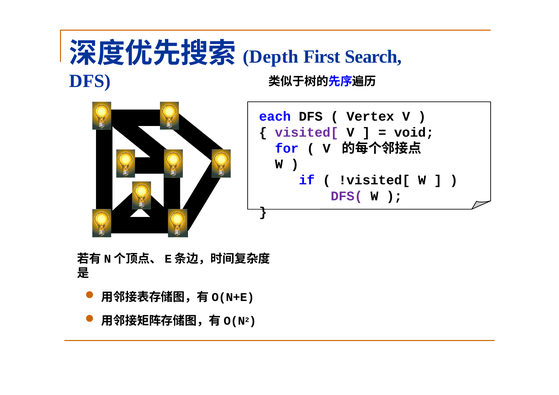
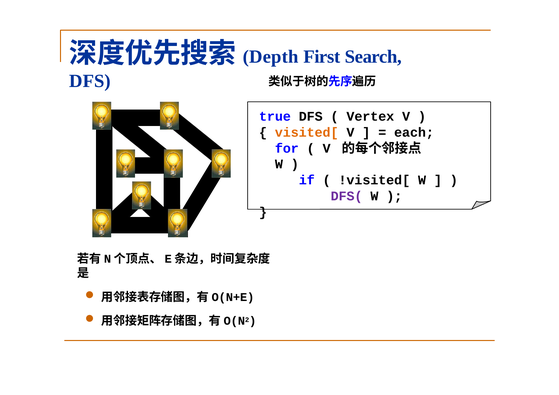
each: each -> true (275, 117)
visited[ colour: purple -> orange (307, 133)
void: void -> each (414, 133)
